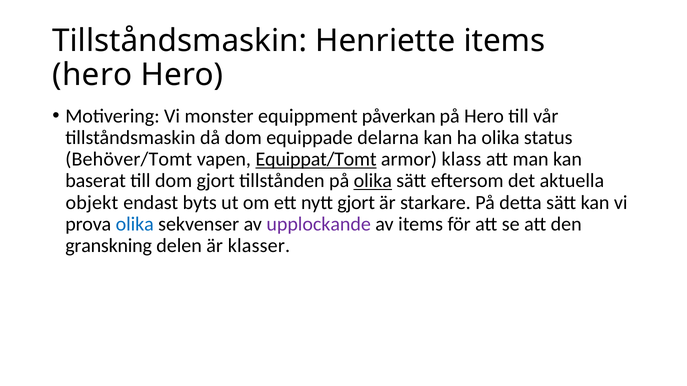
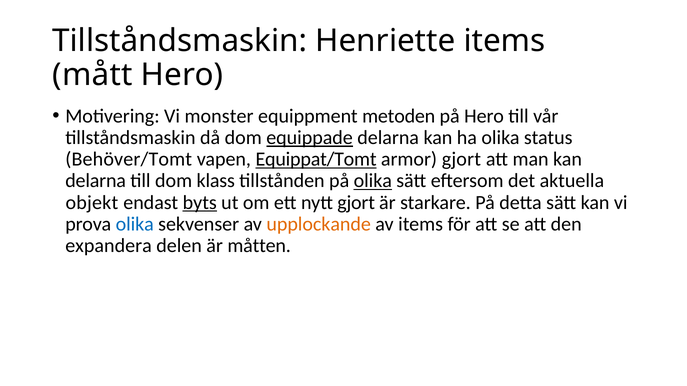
hero: hero -> mått (92, 75)
påverkan: påverkan -> metoden (399, 116)
equippade underline: none -> present (310, 138)
armor klass: klass -> gjort (461, 159)
baserat: baserat -> delarna (96, 181)
dom gjort: gjort -> klass (216, 181)
byts underline: none -> present (200, 203)
upplockande colour: purple -> orange (319, 224)
granskning: granskning -> expandera (109, 246)
klasser: klasser -> måtten (259, 246)
